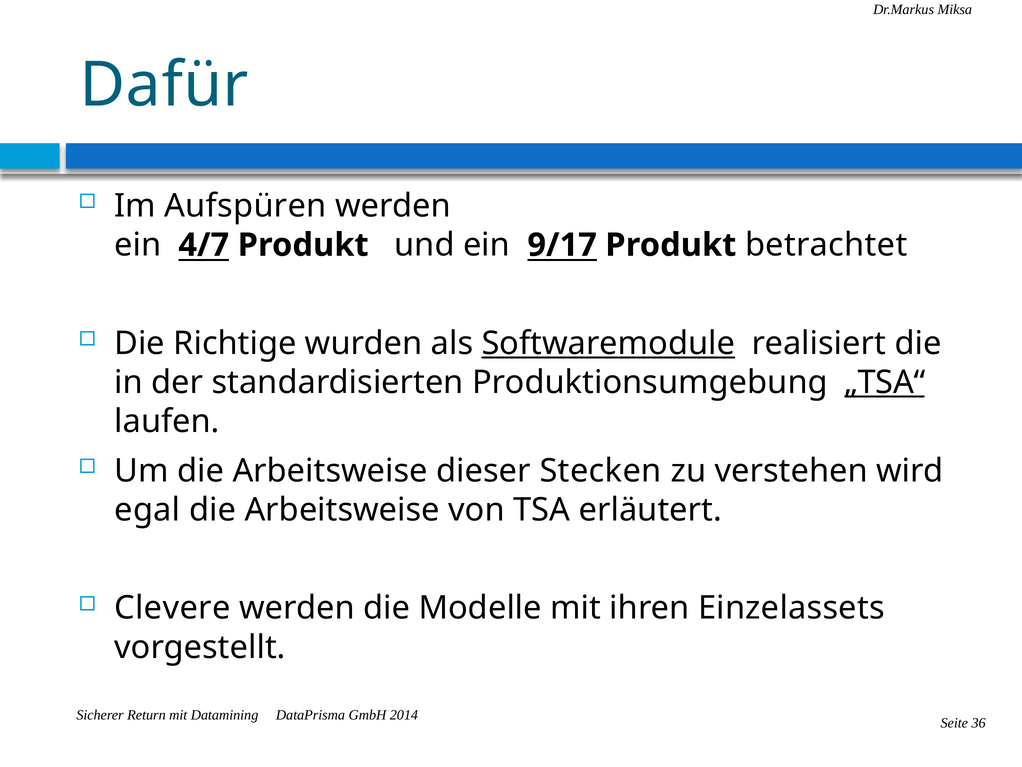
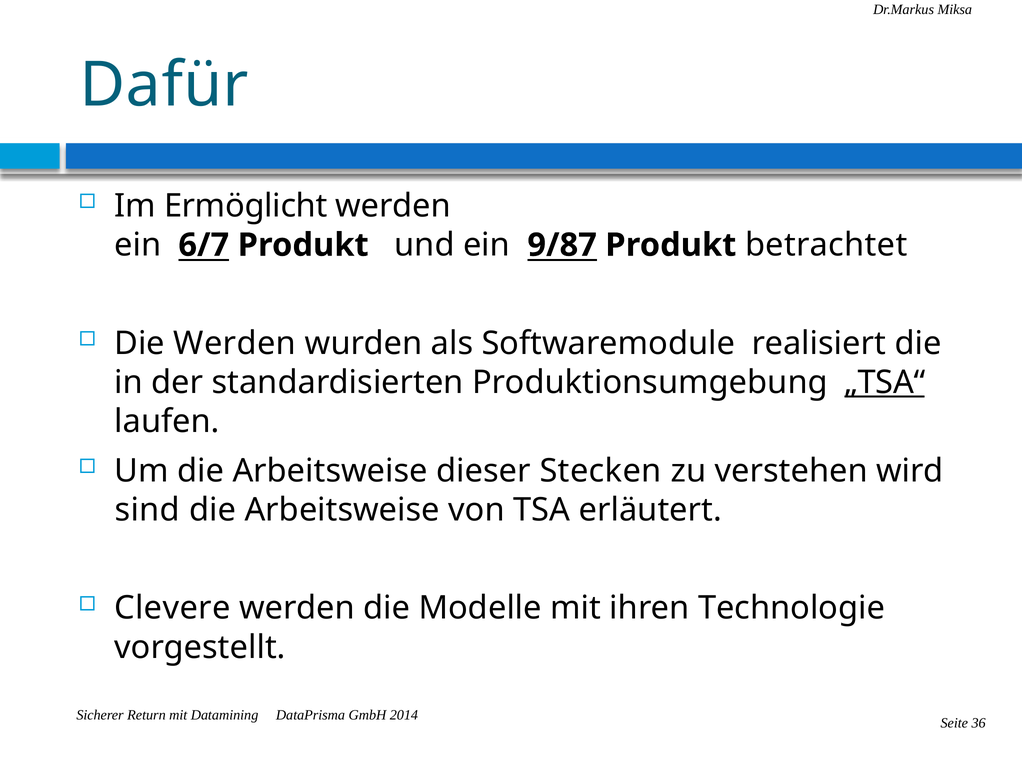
Aufspüren: Aufspüren -> Ermöglicht (246, 206)
4/7: 4/7 -> 6/7 (204, 245)
9/17: 9/17 -> 9/87 (562, 245)
Die Richtige: Richtige -> Werden (235, 343)
Softwaremodule underline: present -> none (608, 343)
egal: egal -> sind (147, 510)
Einzelassets: Einzelassets -> Technologie (791, 608)
